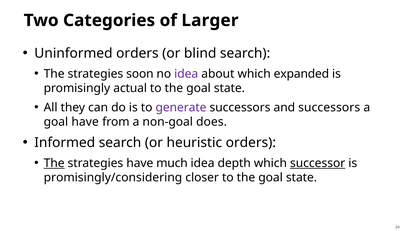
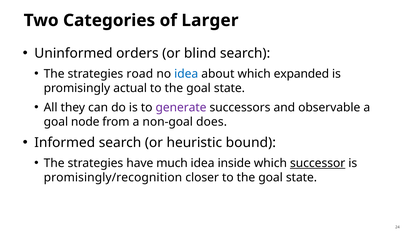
soon: soon -> road (140, 74)
idea colour: purple -> blue (186, 74)
and successors: successors -> observable (329, 108)
goal have: have -> node (85, 122)
heuristic orders: orders -> bound (251, 143)
The underline: present -> none (54, 164)
depth: depth -> inside (234, 164)
promisingly/considering: promisingly/considering -> promisingly/recognition (113, 178)
